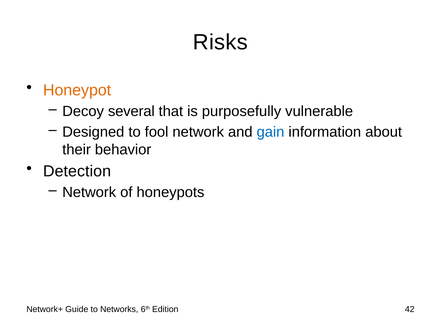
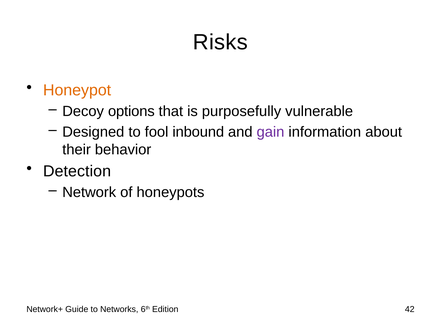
several: several -> options (131, 111)
fool network: network -> inbound (198, 132)
gain colour: blue -> purple (271, 132)
